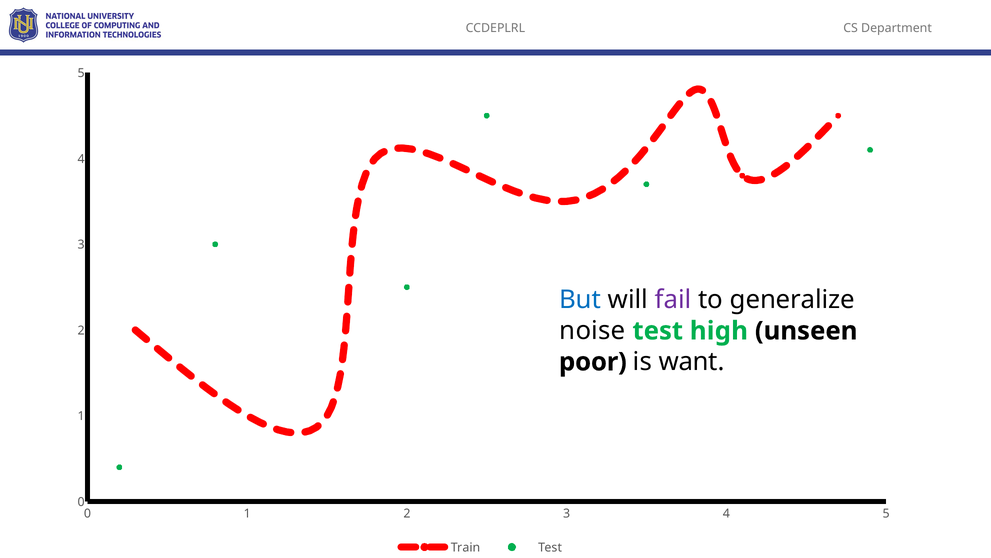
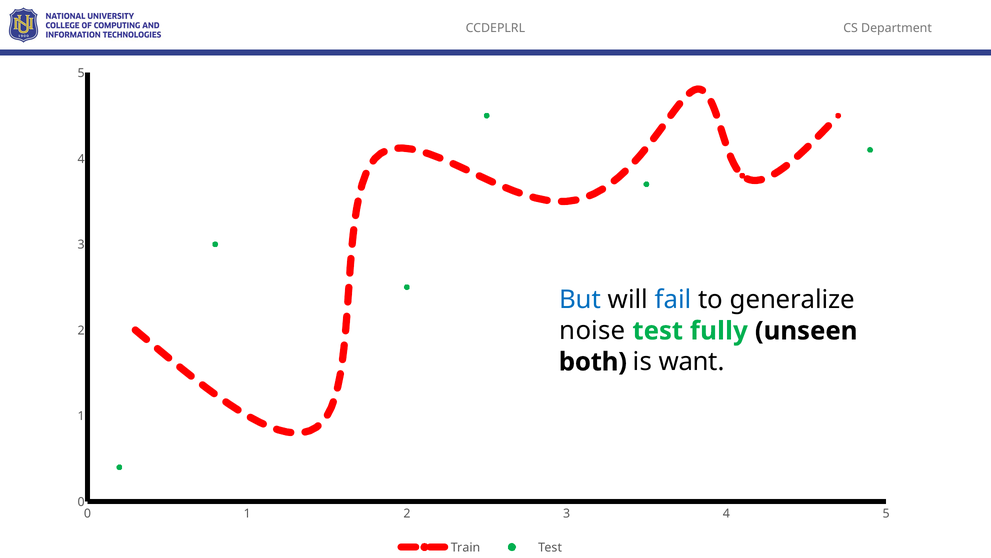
fail colour: purple -> blue (673, 300)
high: high -> fully (719, 331)
poor: poor -> both (593, 362)
